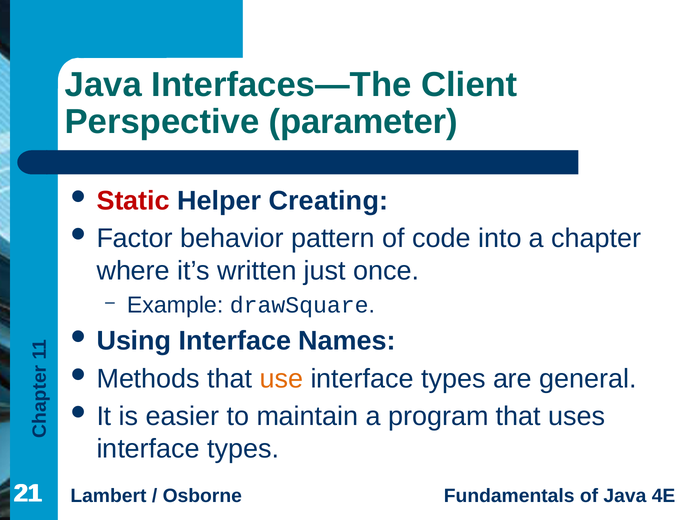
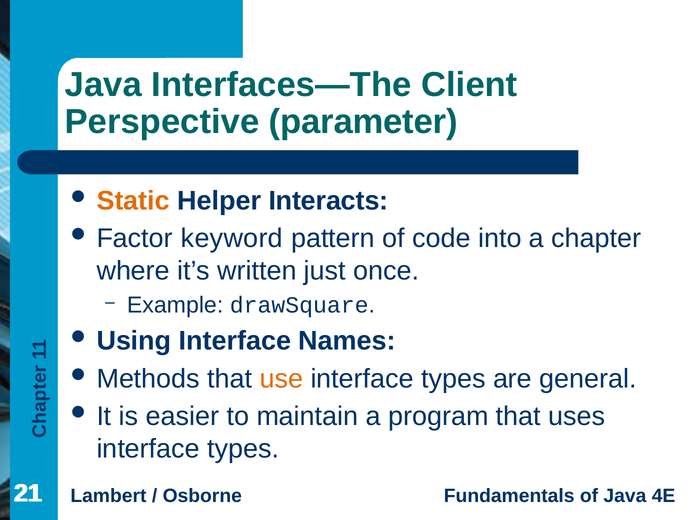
Static colour: red -> orange (133, 201)
Creating: Creating -> Interacts (329, 201)
behavior: behavior -> keyword (232, 239)
